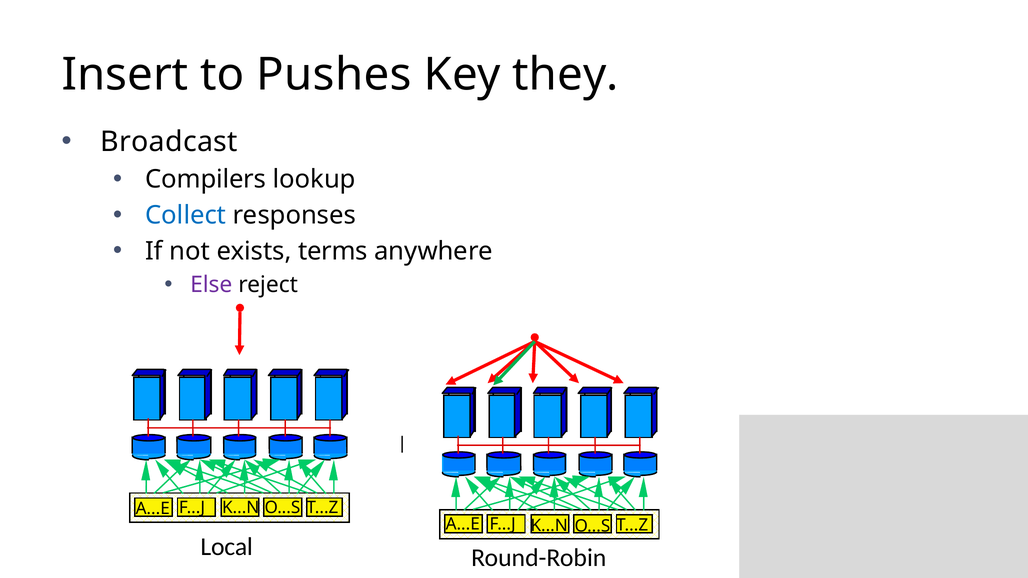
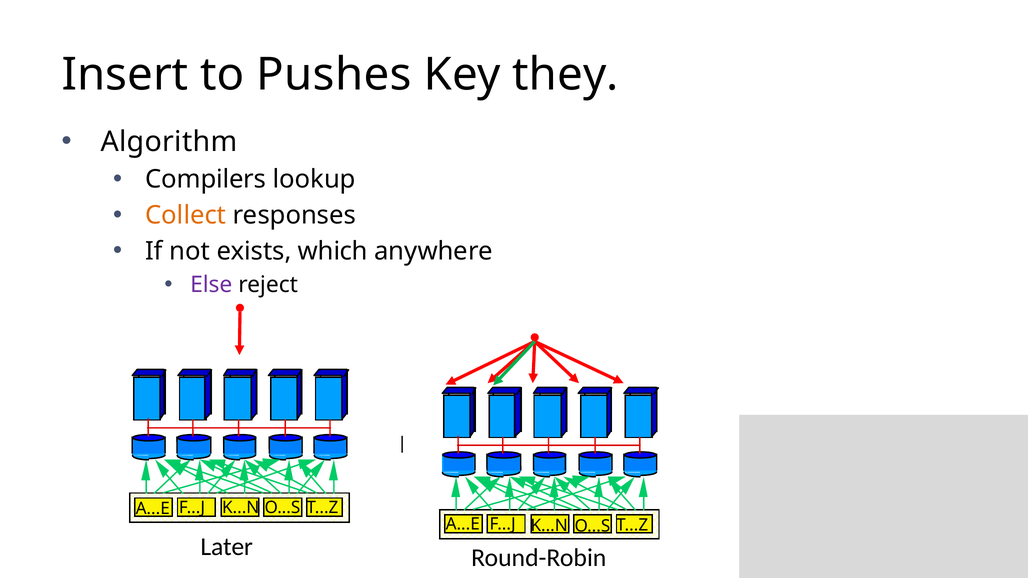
Broadcast: Broadcast -> Algorithm (169, 142)
Collect colour: blue -> orange (186, 216)
terms: terms -> which (333, 252)
Local: Local -> Later (227, 547)
